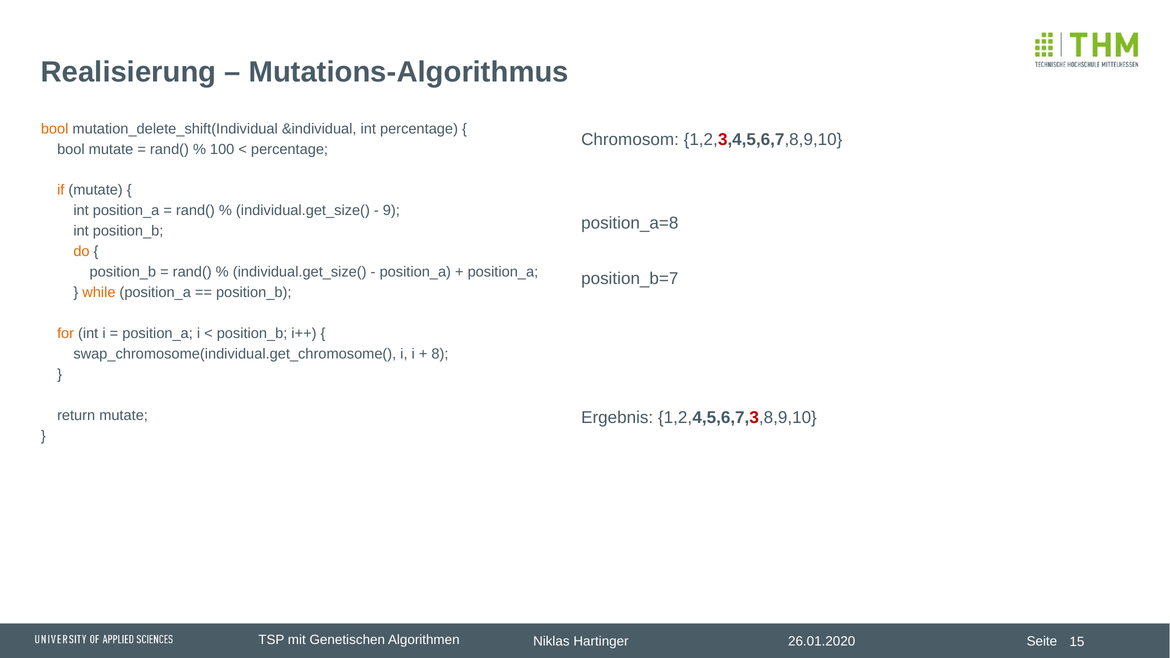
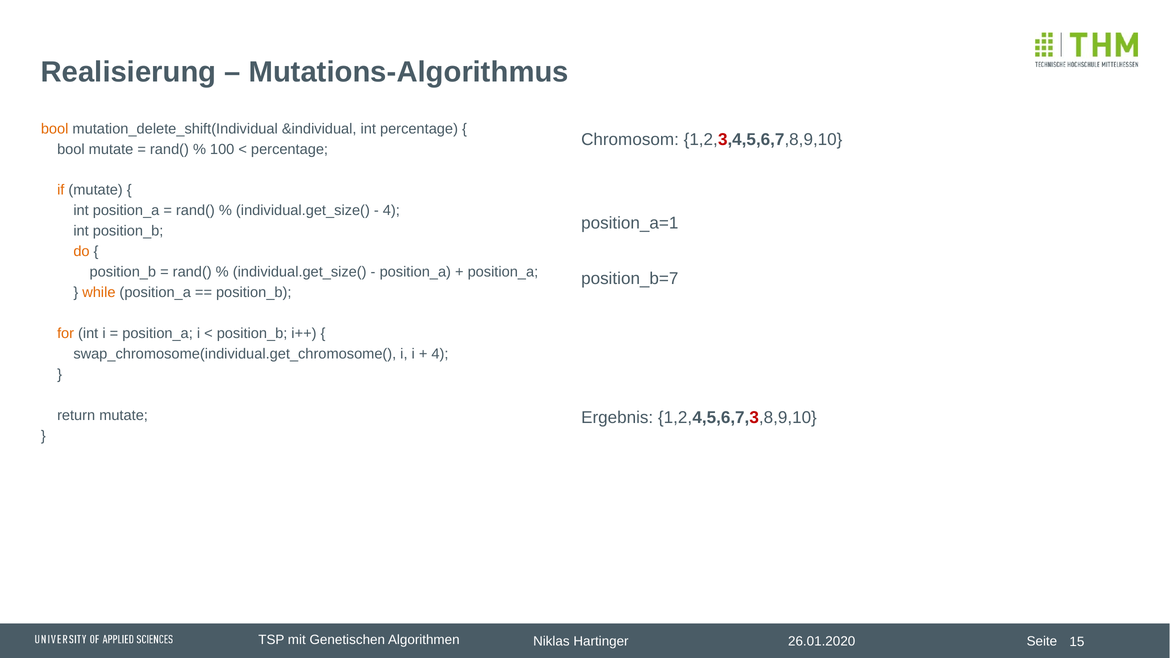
9: 9 -> 4 (391, 211)
position_a=8: position_a=8 -> position_a=1 (630, 223)
8: 8 -> 4 (440, 354)
